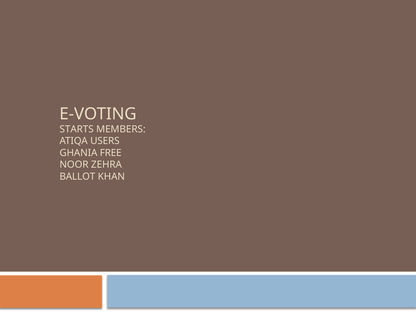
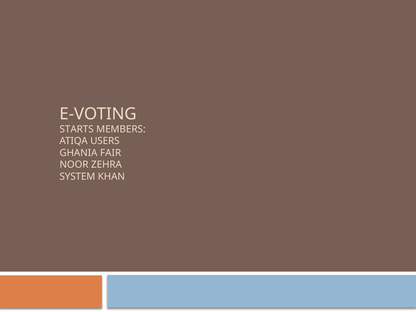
FREE: FREE -> FAIR (111, 153)
BALLOT: BALLOT -> SYSTEM (77, 176)
